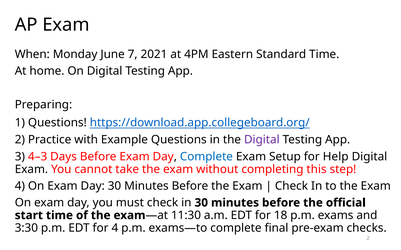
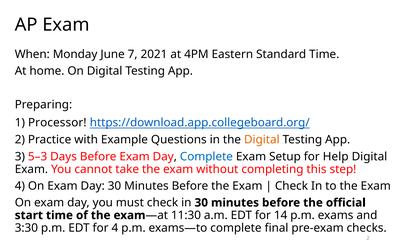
1 Questions: Questions -> Processor (57, 123)
Digital colour: purple -> orange (262, 140)
4–3: 4–3 -> 5–3 (38, 157)
18: 18 -> 14 (281, 216)
